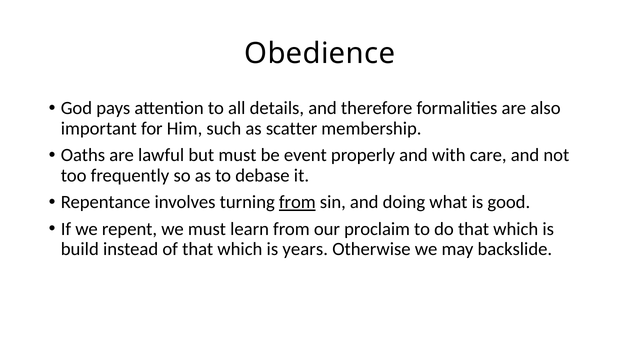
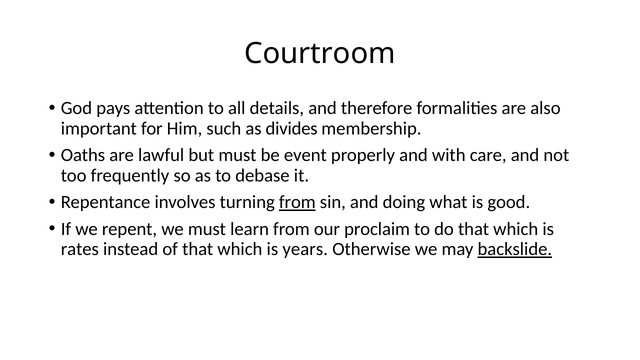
Obedience: Obedience -> Courtroom (320, 54)
scatter: scatter -> divides (292, 128)
build: build -> rates (80, 249)
backslide underline: none -> present (515, 249)
